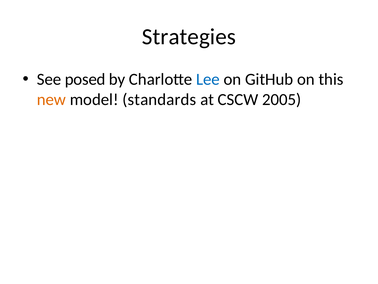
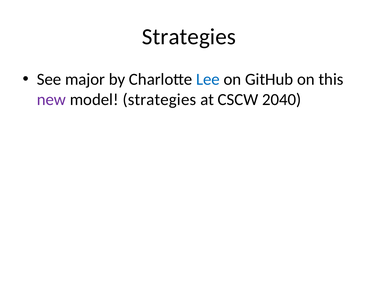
posed: posed -> major (85, 79)
new colour: orange -> purple (51, 99)
model standards: standards -> strategies (159, 99)
2005: 2005 -> 2040 (282, 99)
